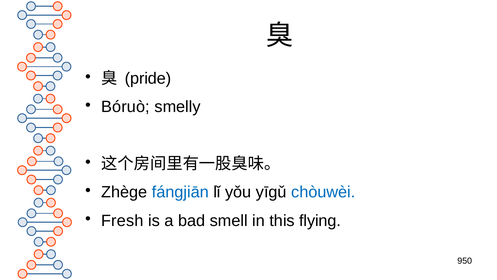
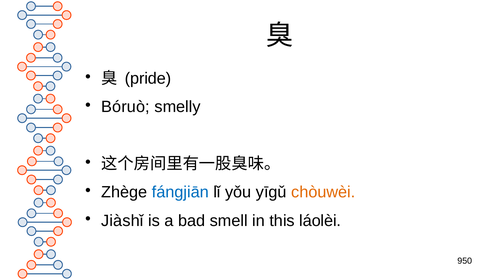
chòuwèi colour: blue -> orange (323, 192)
Fresh: Fresh -> Jiàshǐ (122, 220)
flying: flying -> láolèi (320, 220)
